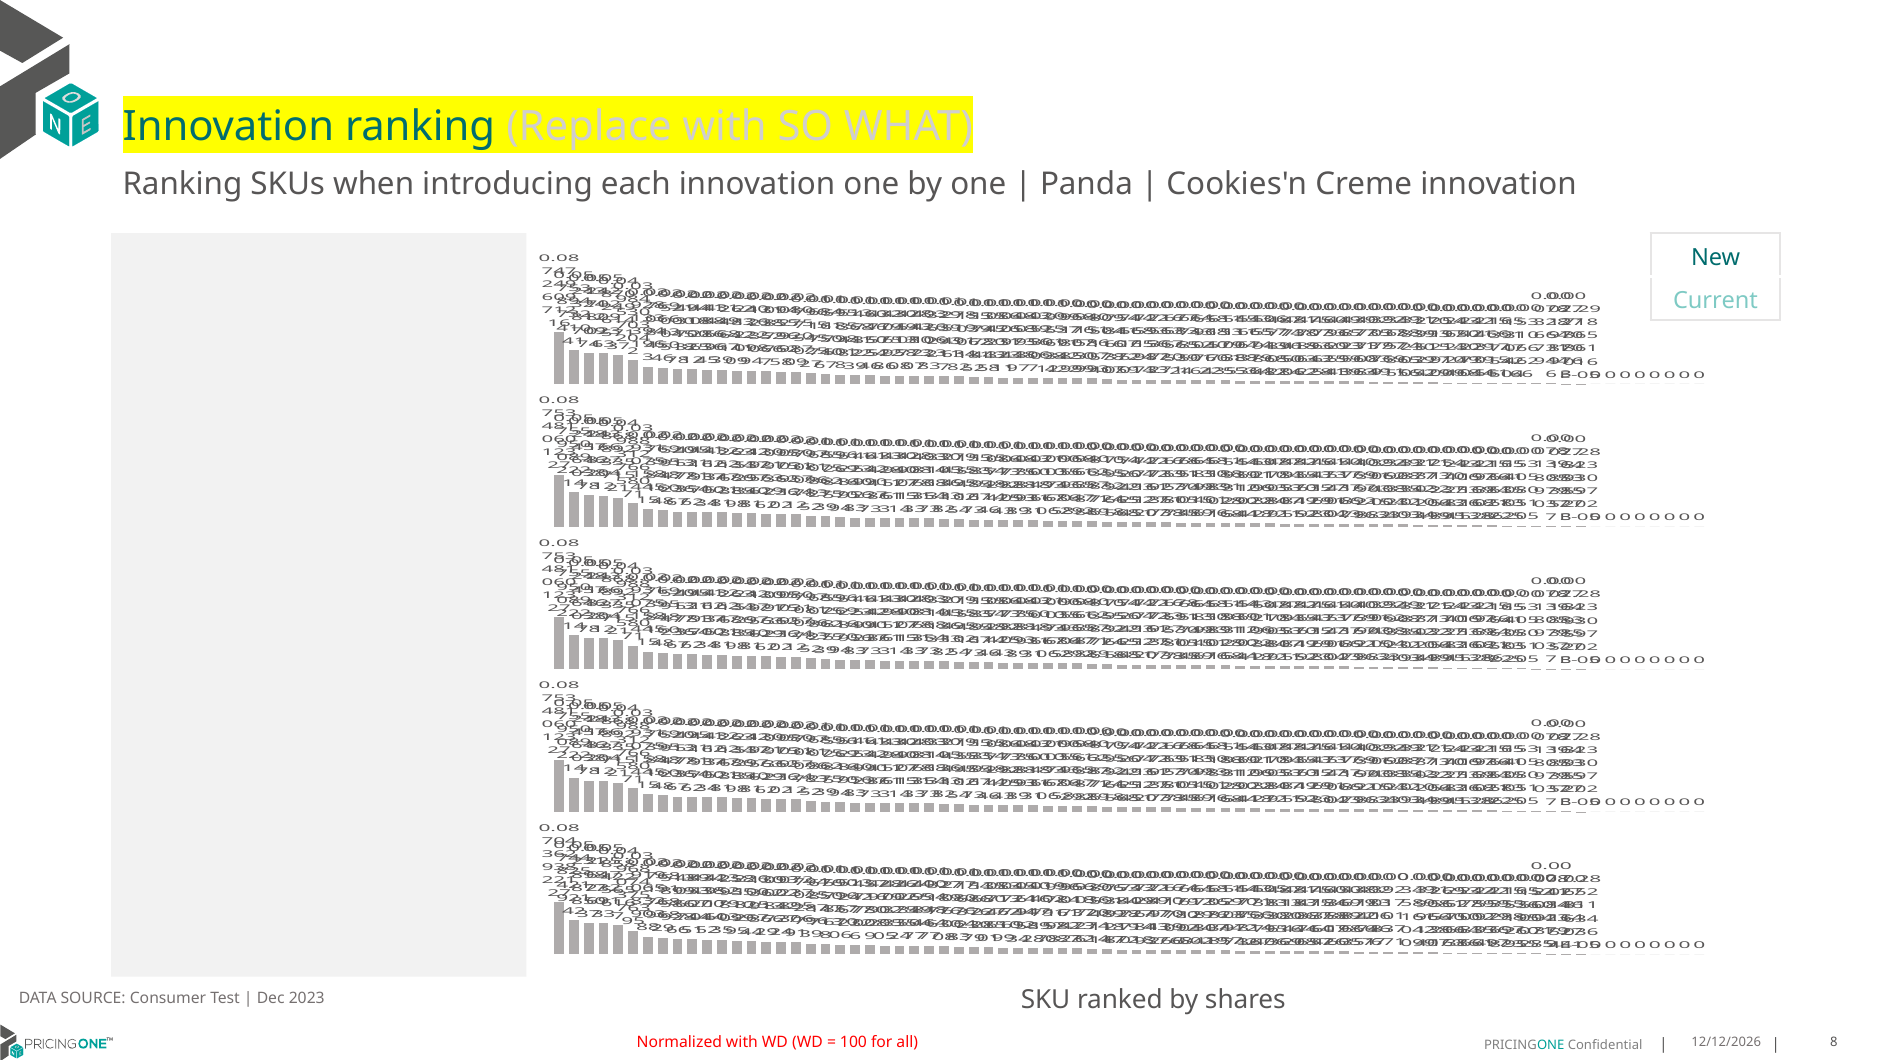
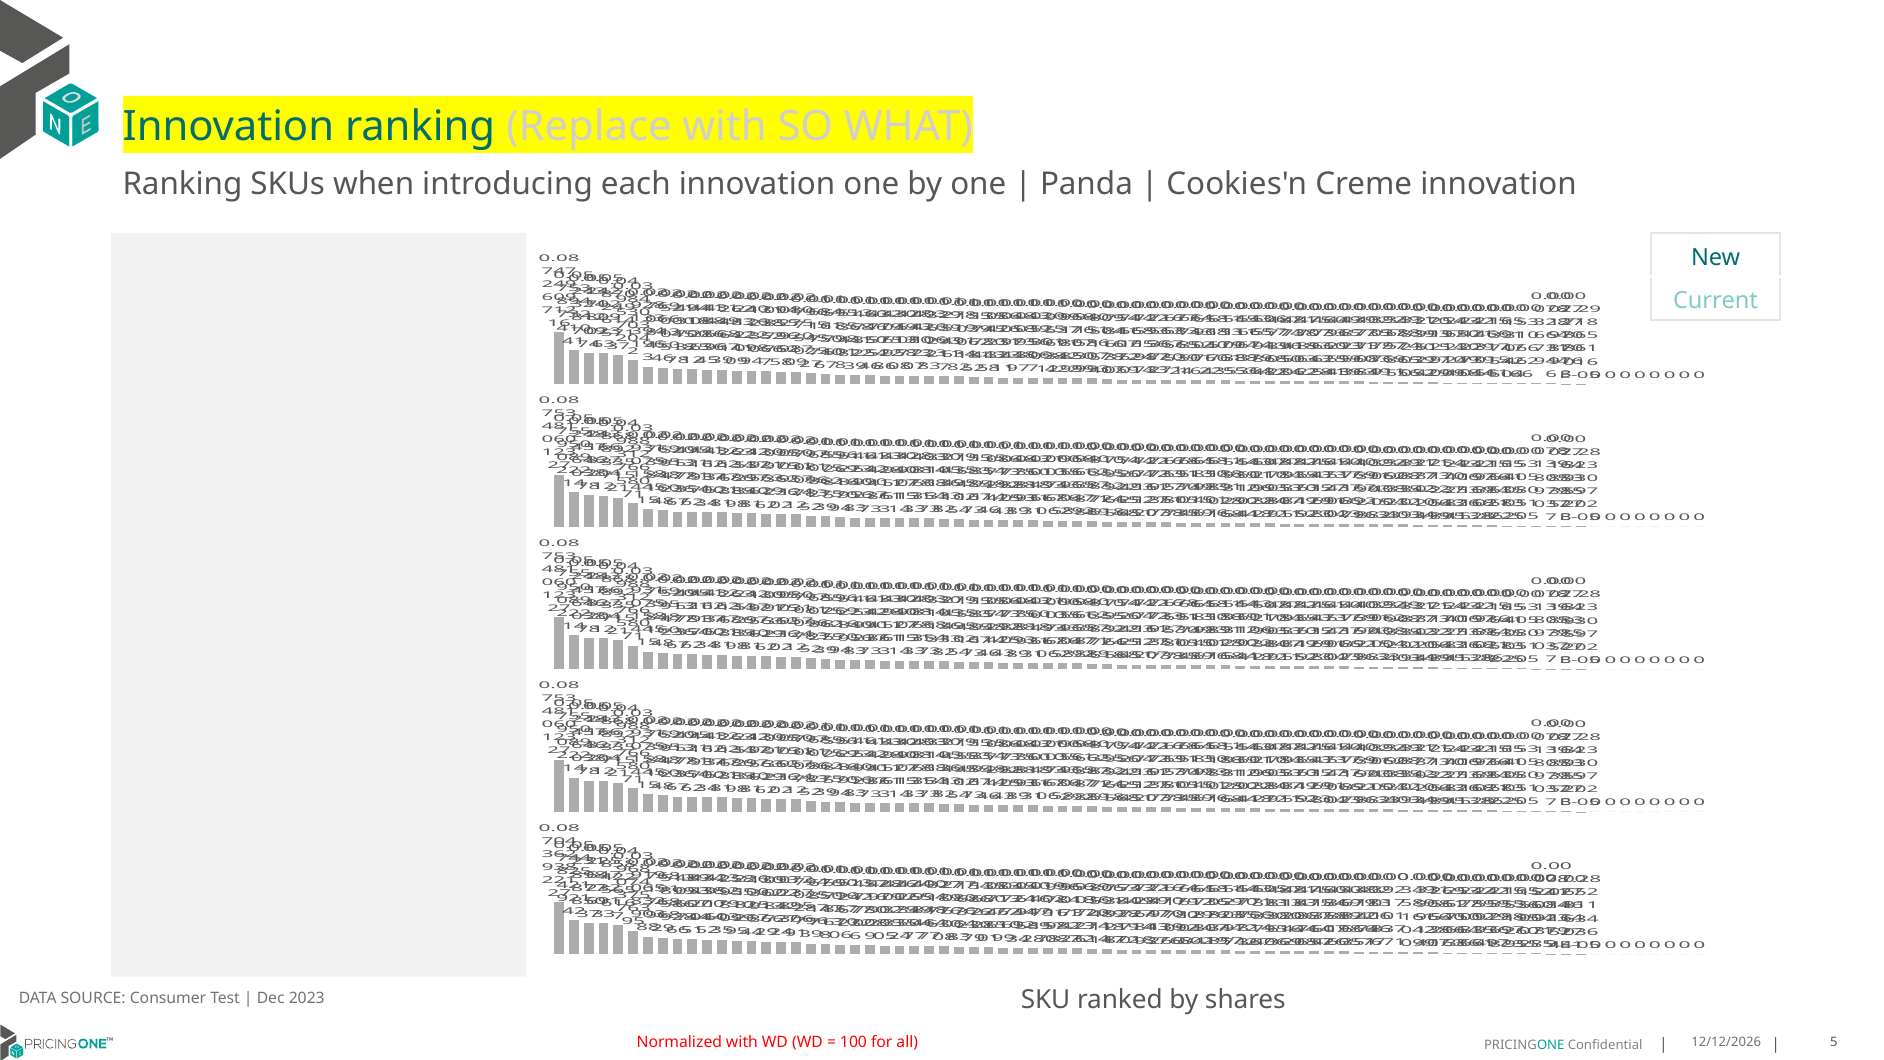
8: 8 -> 5 (1834, 1042)
